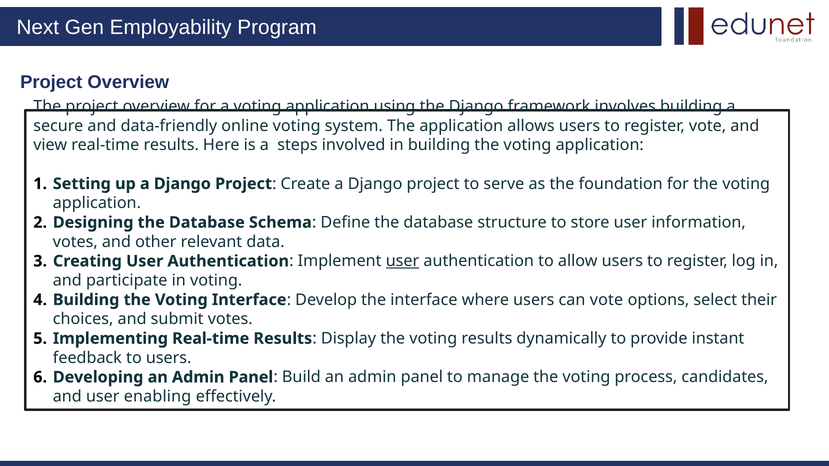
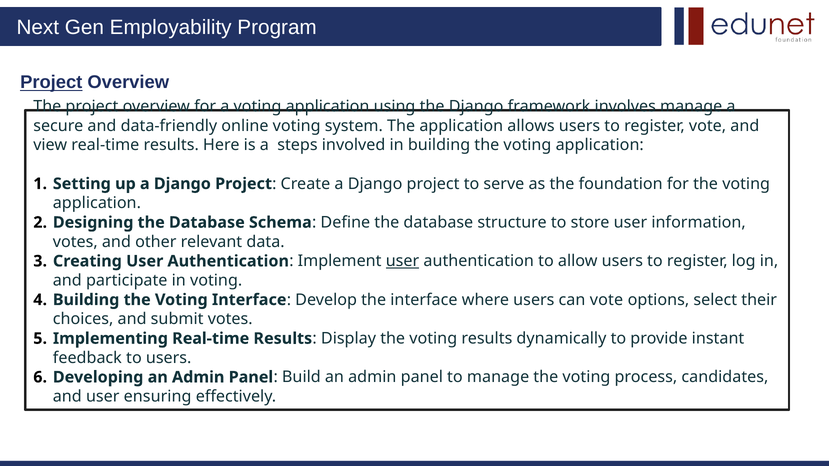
Project underline: none -> present (51, 82)
involves building: building -> manage (691, 106)
enabling: enabling -> ensuring (158, 397)
